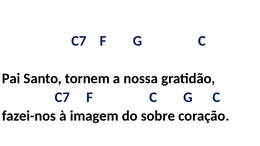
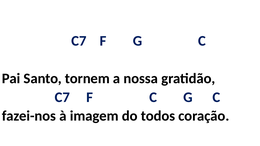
sobre: sobre -> todos (158, 116)
